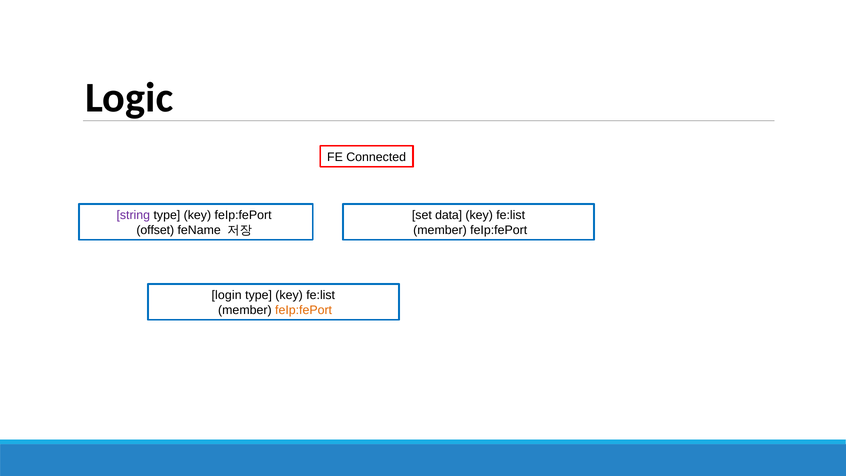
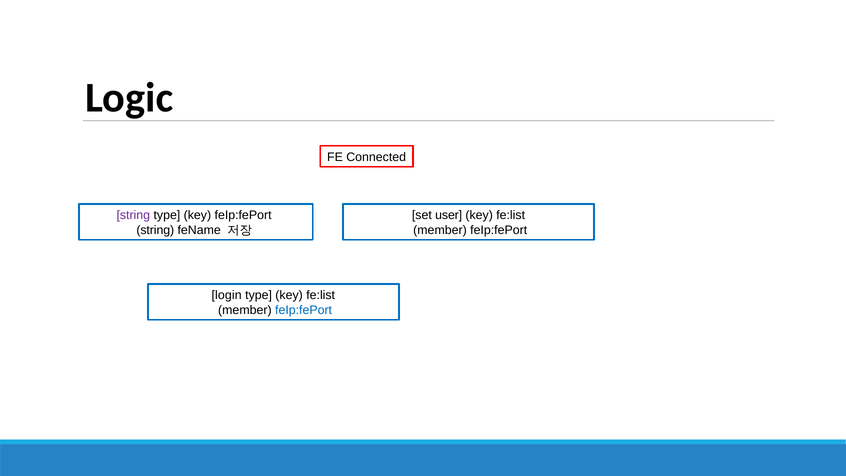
data: data -> user (449, 215)
offset: offset -> string (155, 230)
feIp:fePort colour: orange -> blue (304, 310)
